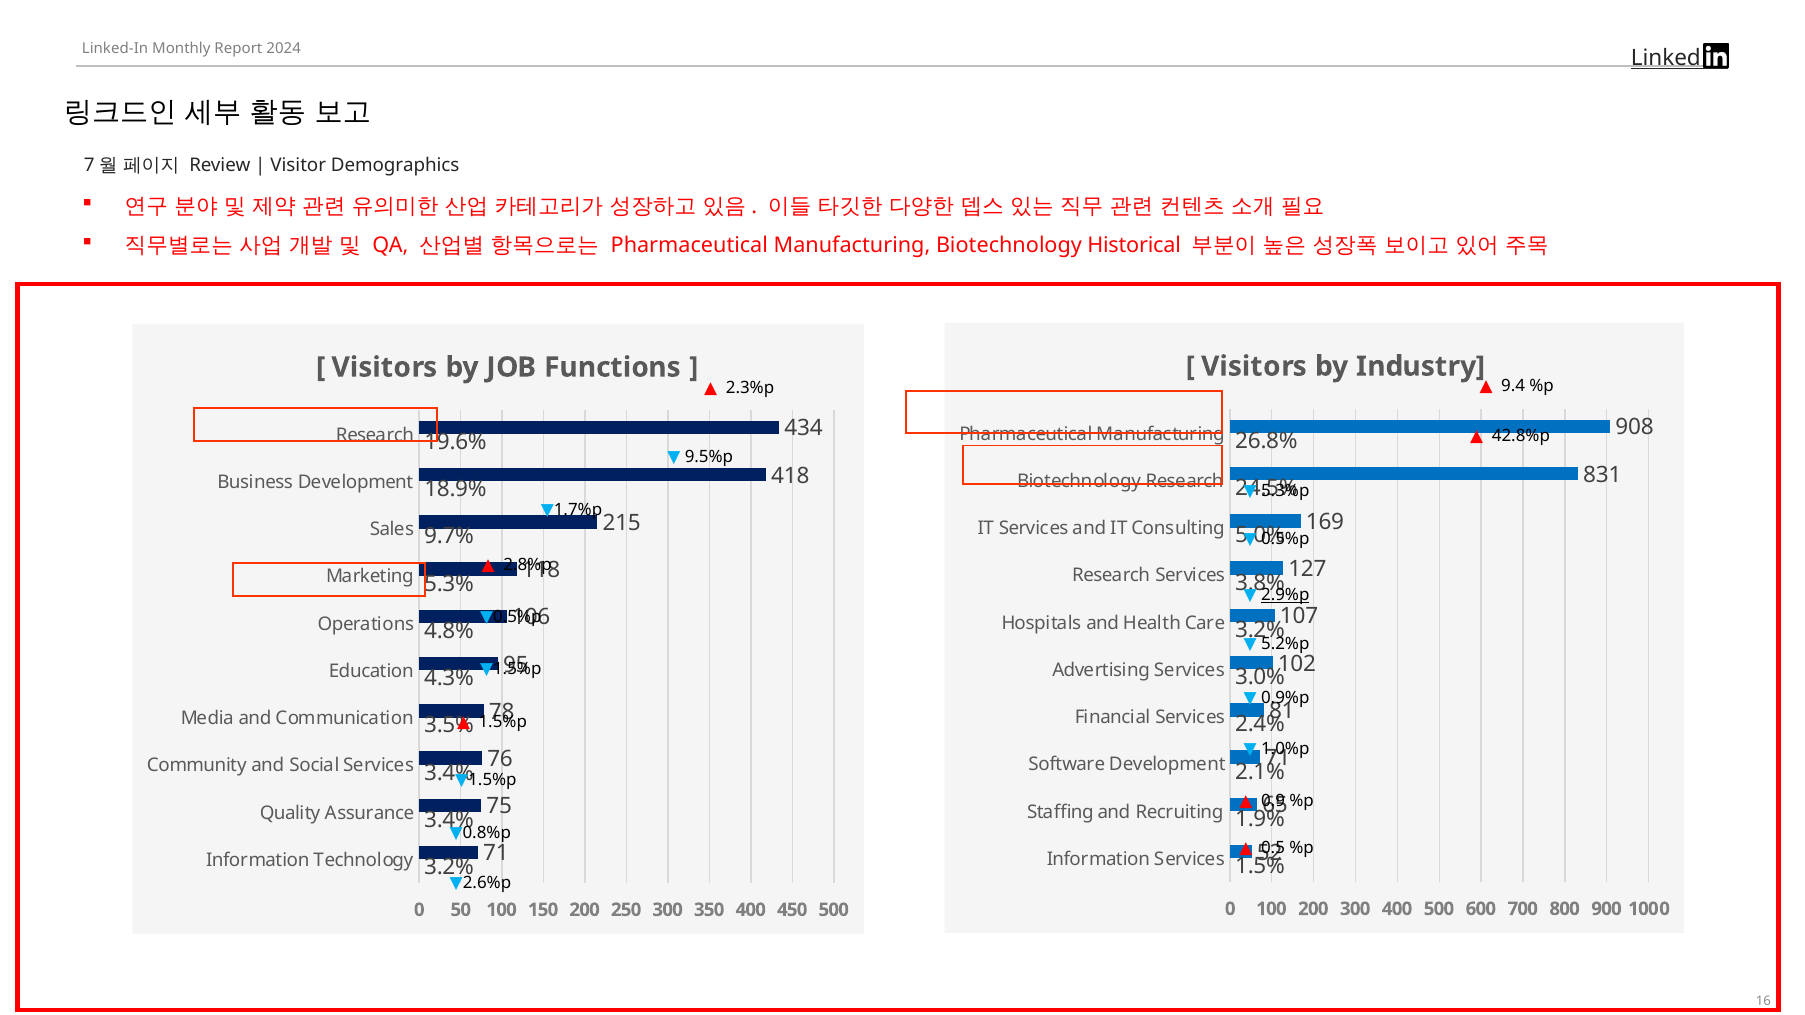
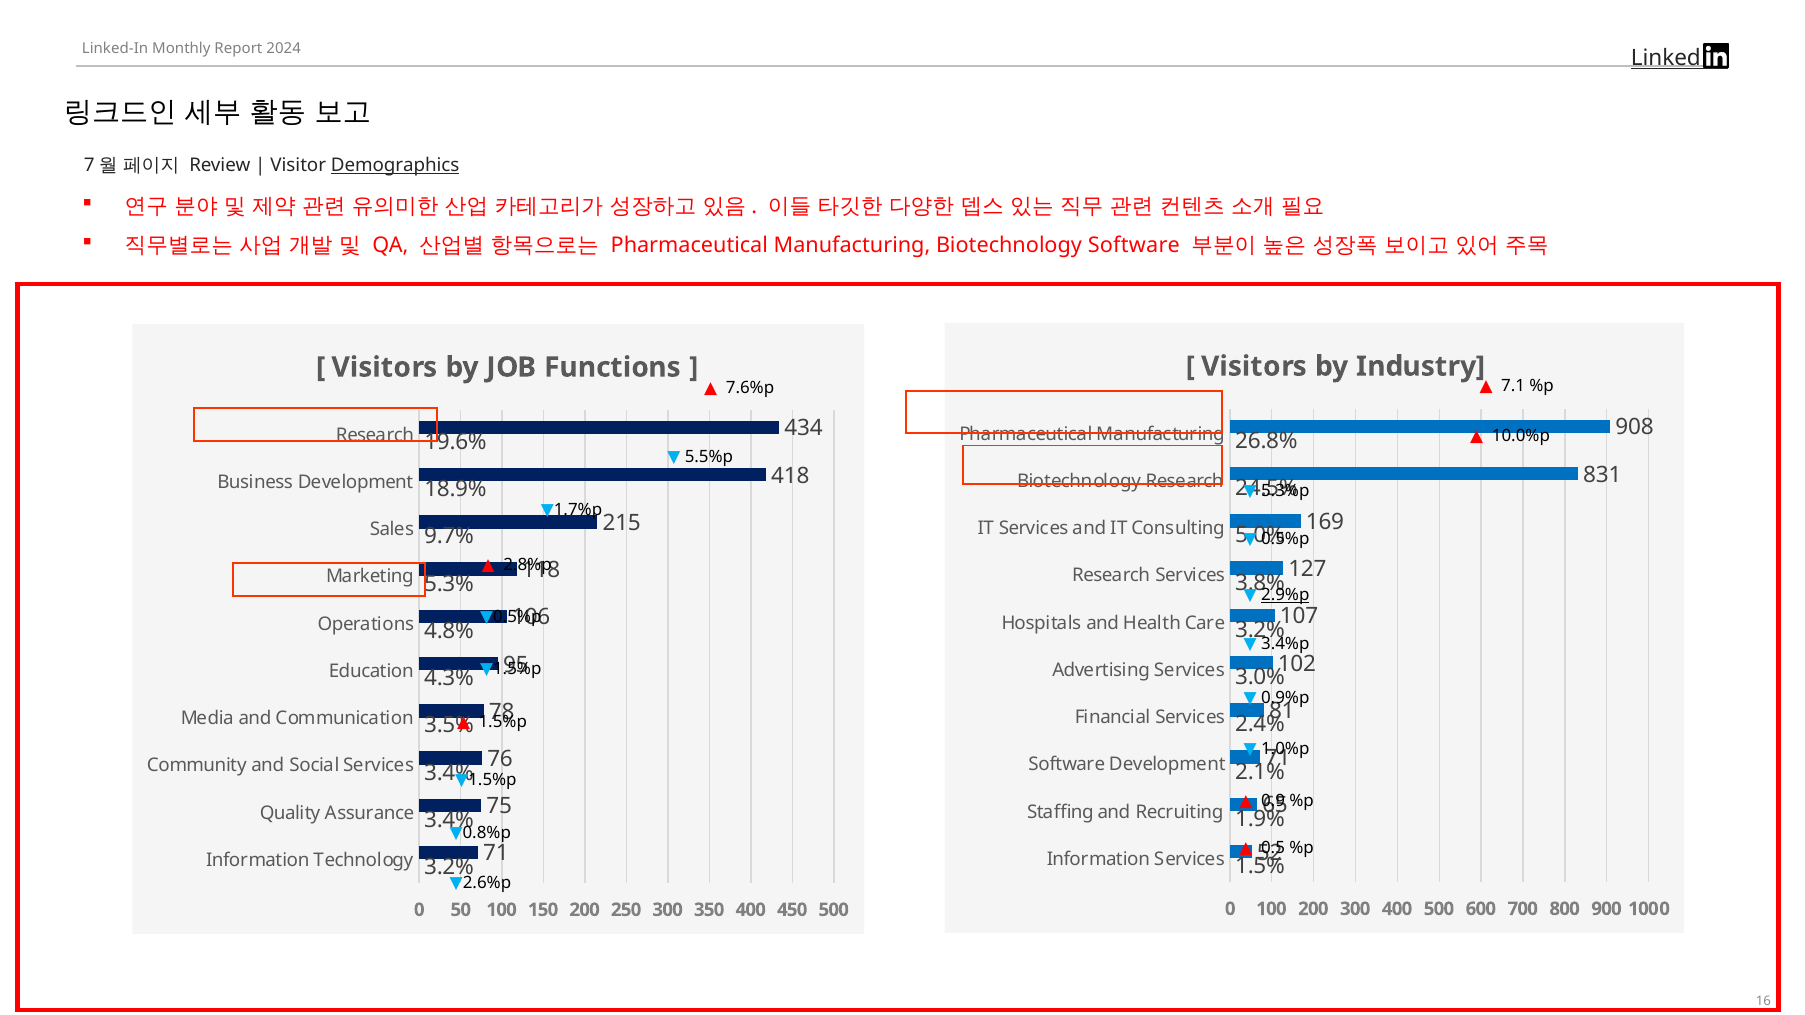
Demographics underline: none -> present (395, 165)
Biotechnology Historical: Historical -> Software (1134, 246)
9.4: 9.4 -> 7.1 (1513, 386)
2.3%p: 2.3%p -> 7.6%p (750, 388)
42.8%p: 42.8%p -> 10.0%p (1521, 436)
9.5%p: 9.5%p -> 5.5%p (709, 457)
5.2%p: 5.2%p -> 3.4%p (1285, 644)
